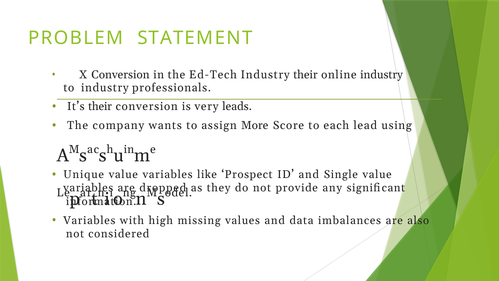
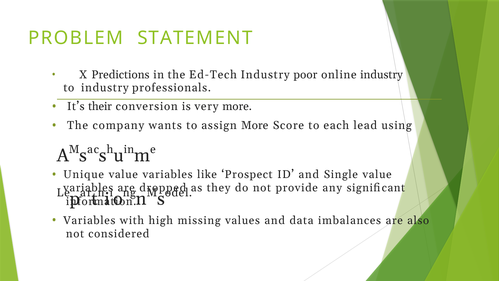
X Conversion: Conversion -> Predictions (120, 75)
Industry their: their -> poor (305, 75)
very leads: leads -> more (237, 106)
